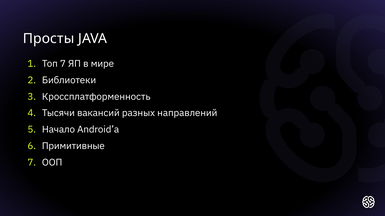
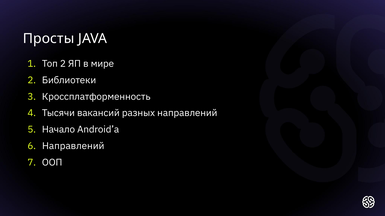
Топ 7: 7 -> 2 (63, 64)
Примитивные: Примитивные -> Направлений (73, 146)
